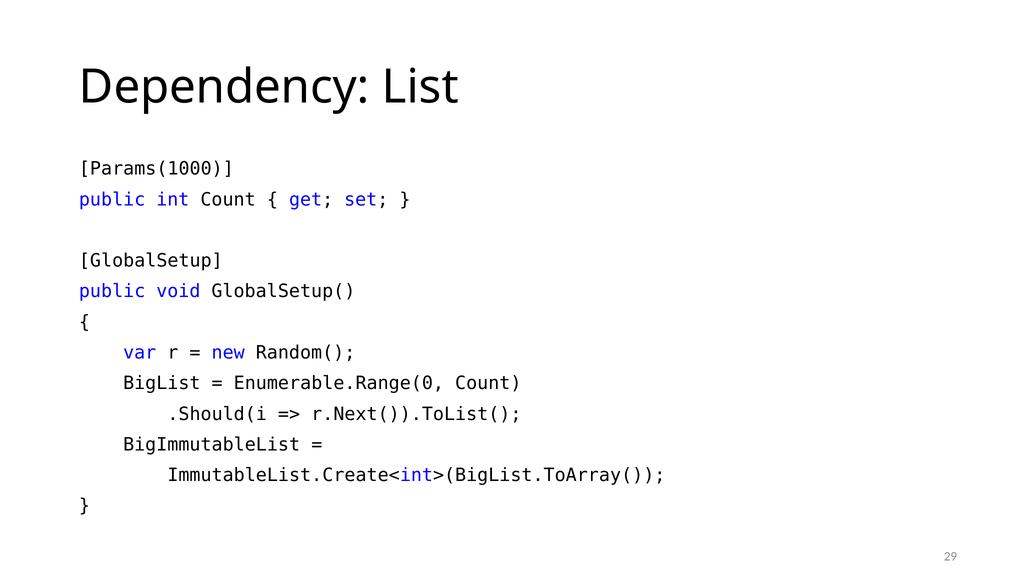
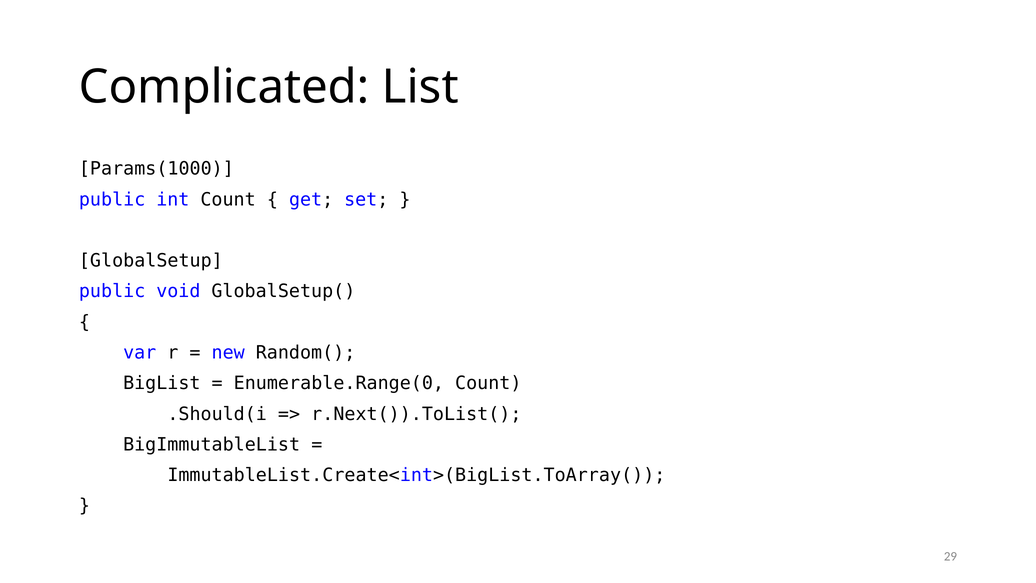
Dependency: Dependency -> Complicated (224, 87)
